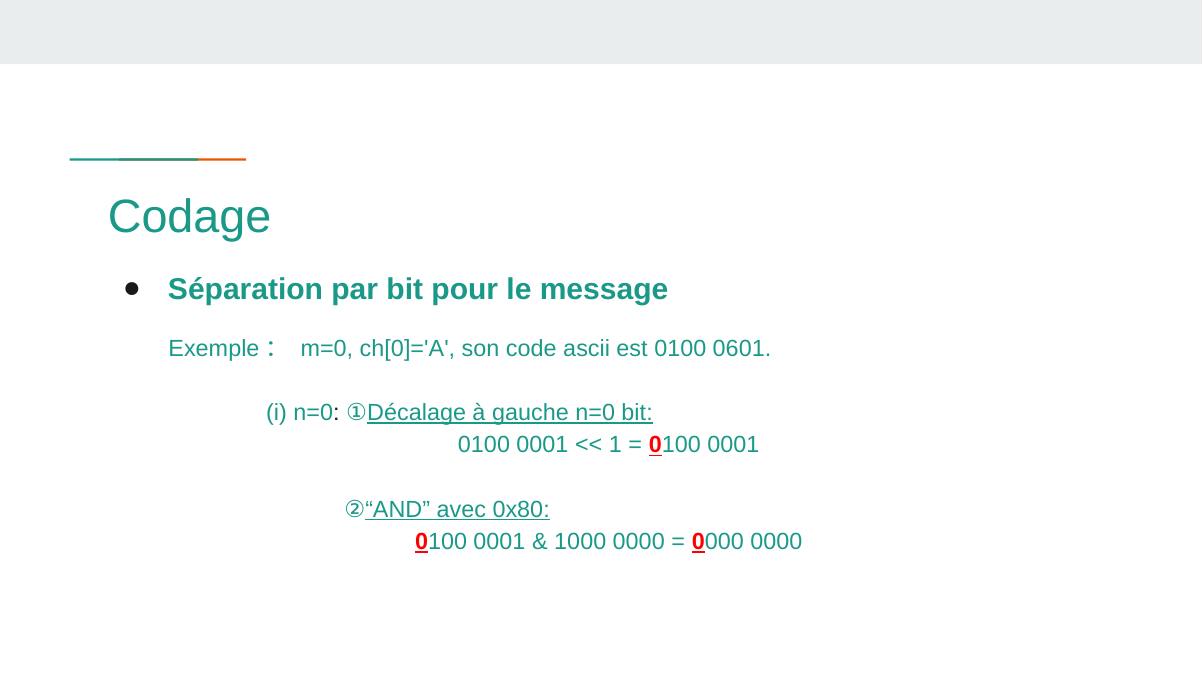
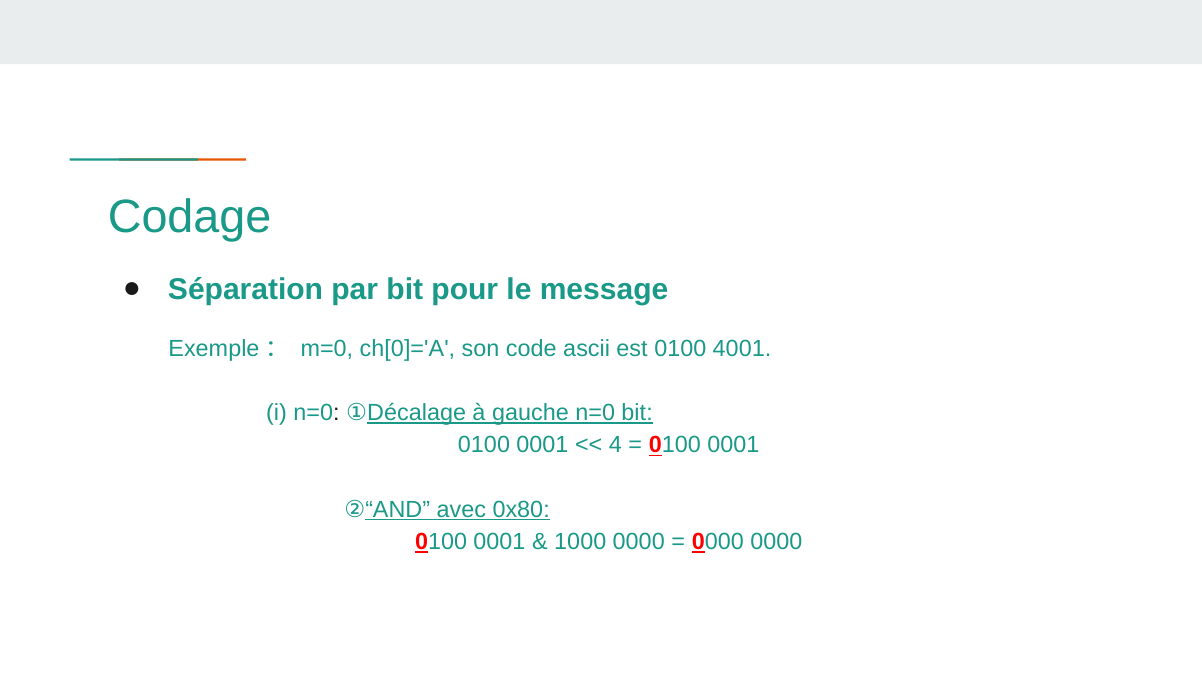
0601: 0601 -> 4001 (742, 348)
1: 1 -> 4 (615, 445)
